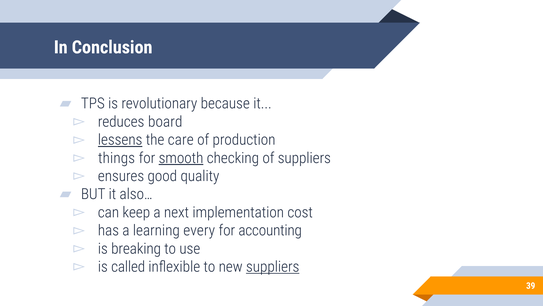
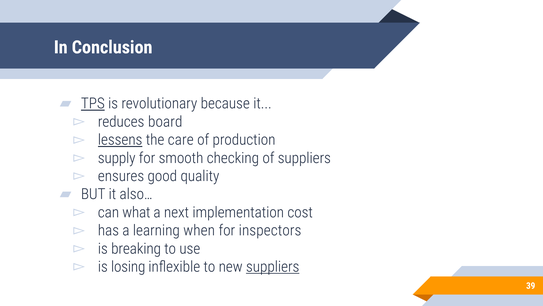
TPS underline: none -> present (93, 103)
things: things -> supply (117, 158)
smooth underline: present -> none (181, 158)
keep: keep -> what (136, 212)
every: every -> when (199, 230)
accounting: accounting -> inspectors (270, 230)
called: called -> losing (128, 266)
